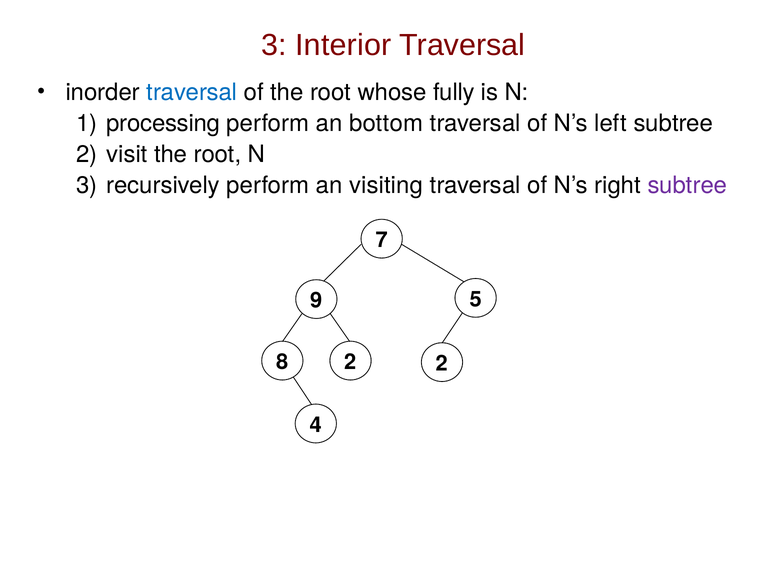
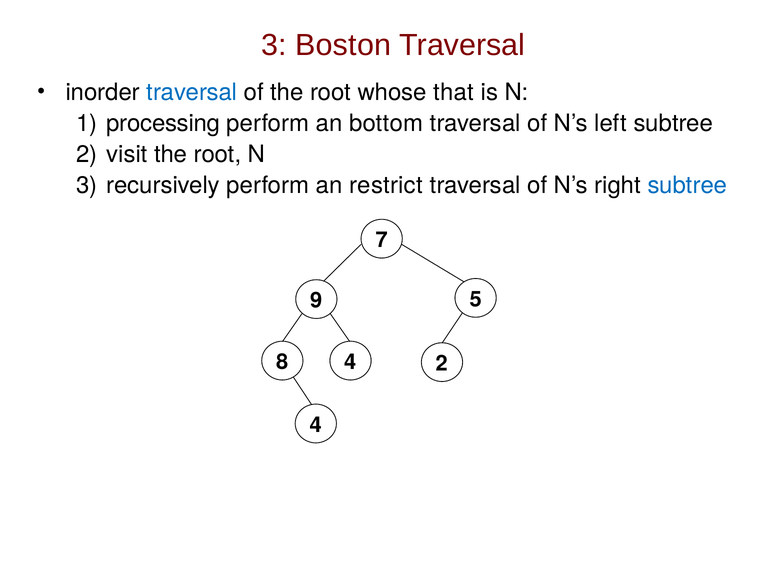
Interior: Interior -> Boston (343, 45)
fully: fully -> that (454, 92)
visiting: visiting -> restrict (386, 185)
subtree colour: purple -> blue (687, 185)
8 2: 2 -> 4 (351, 362)
